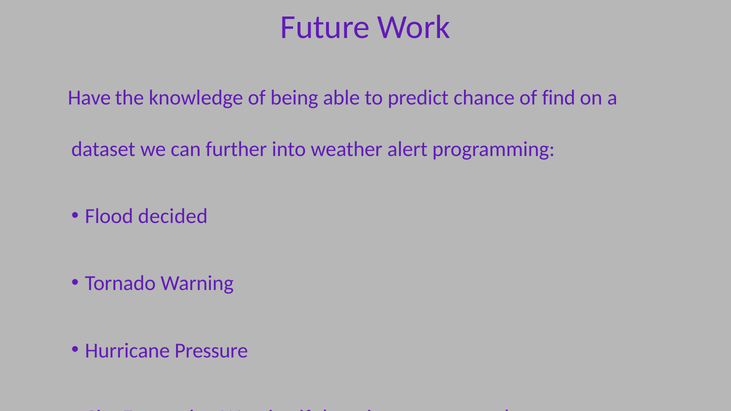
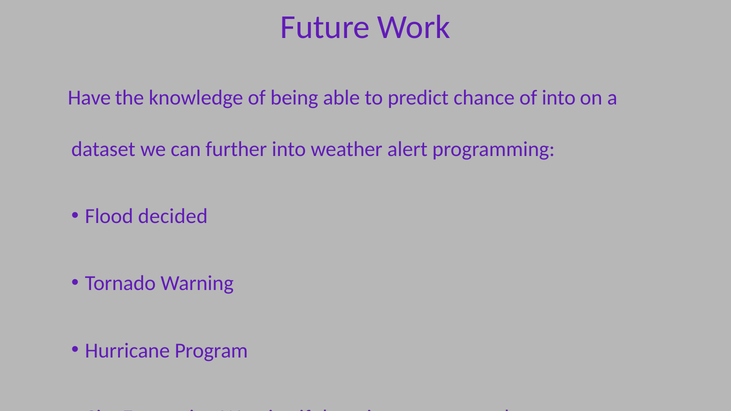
of find: find -> into (559, 98)
Pressure: Pressure -> Program (211, 351)
